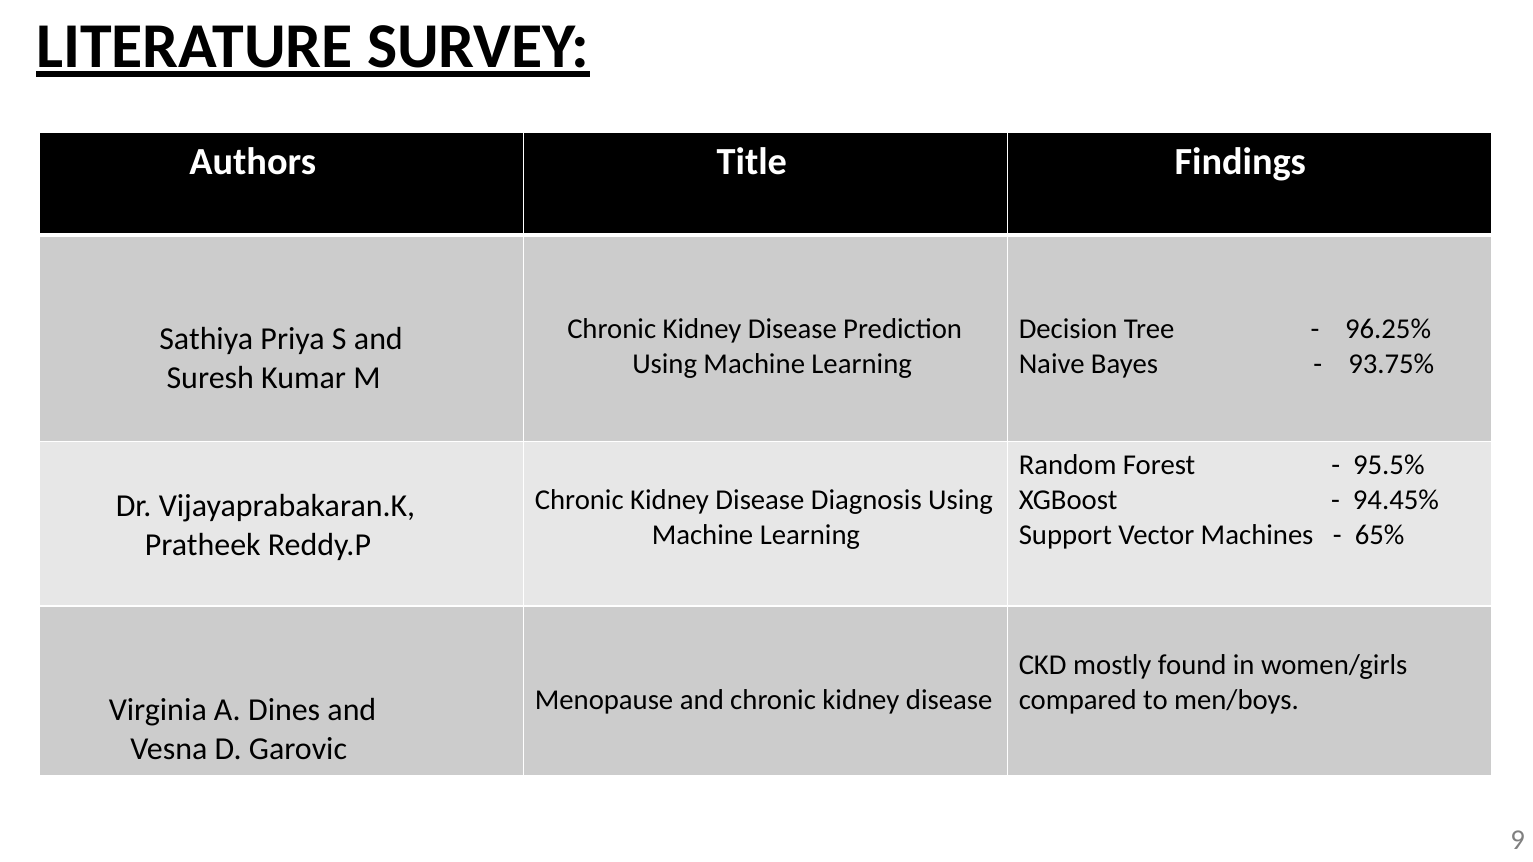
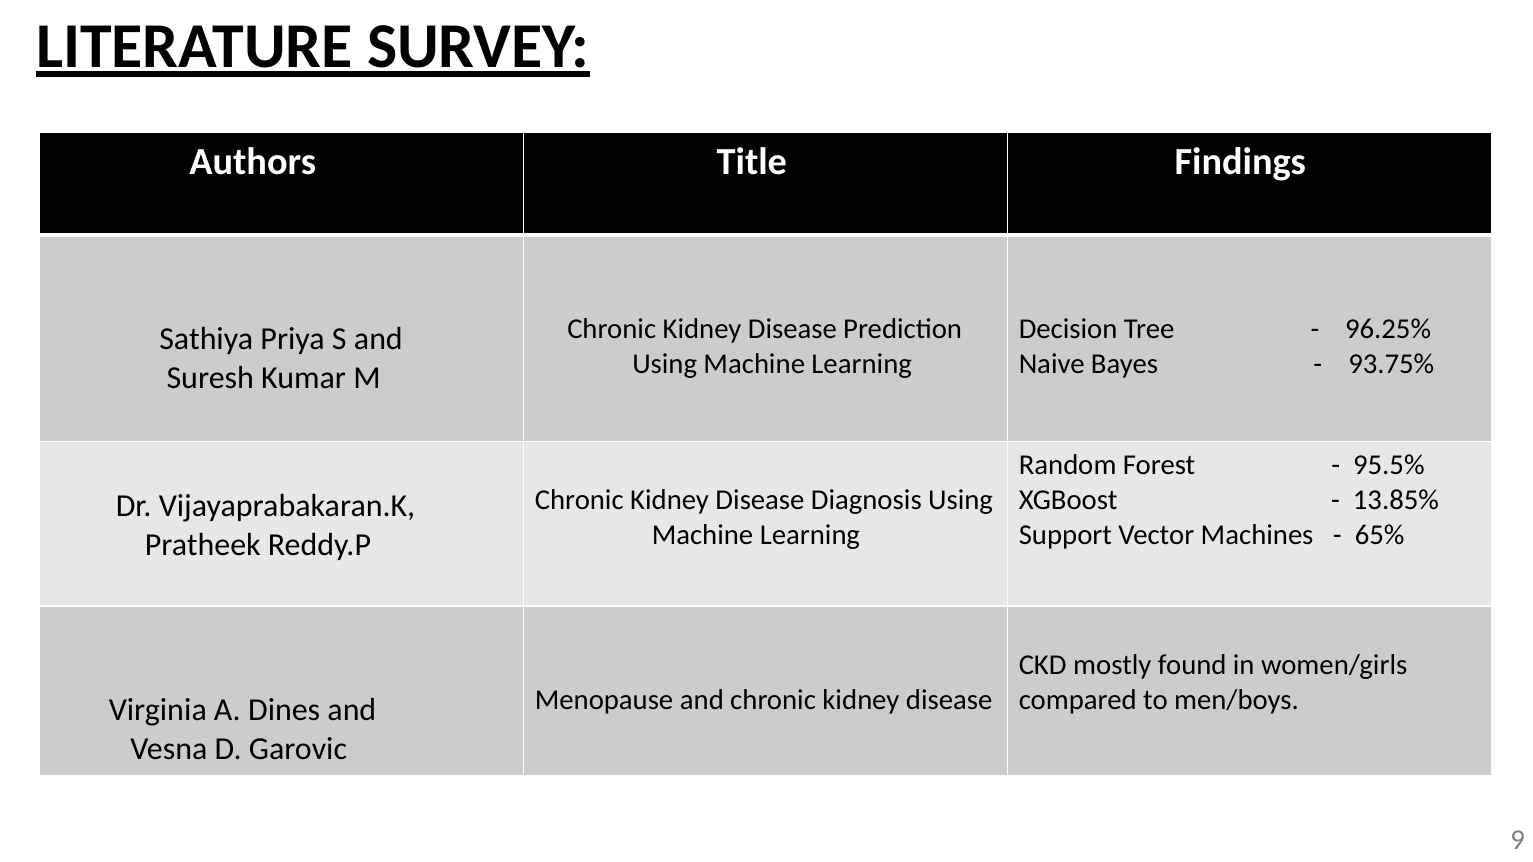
94.45%: 94.45% -> 13.85% (1396, 500)
